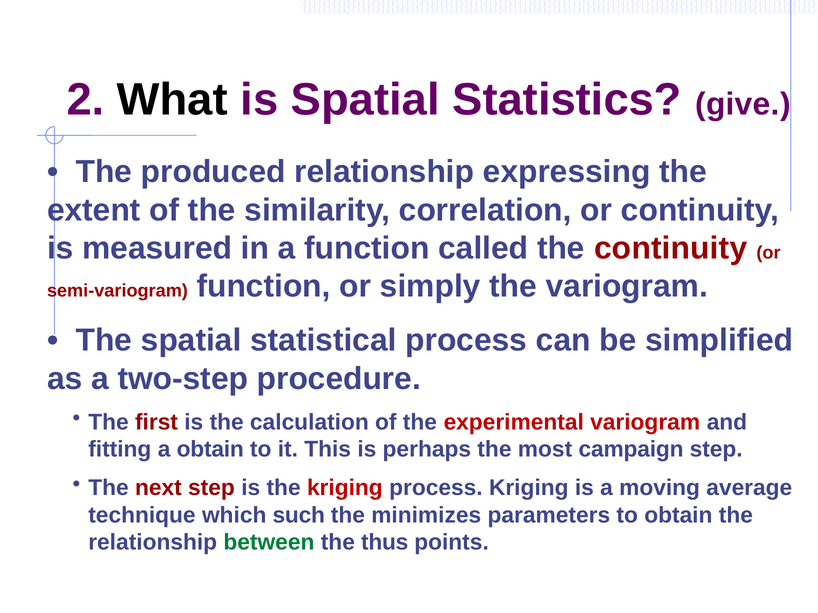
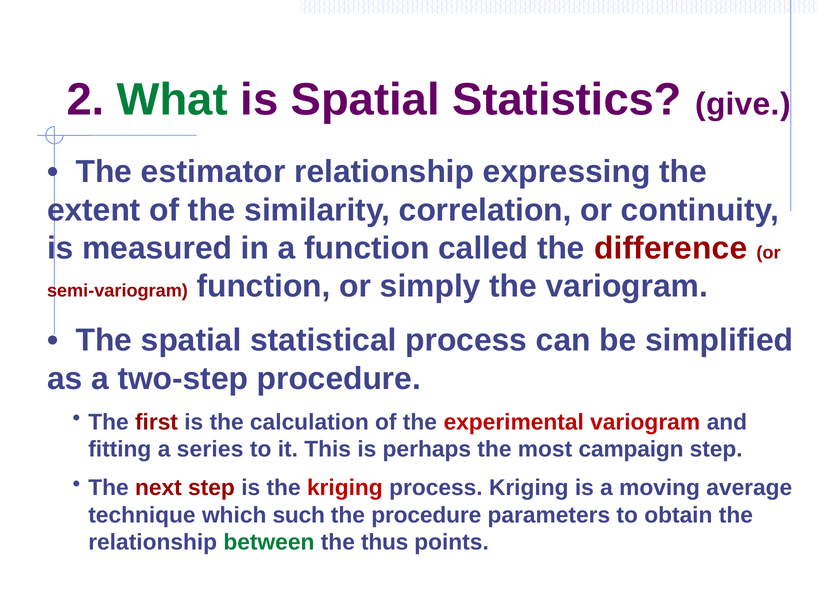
What colour: black -> green (172, 100)
produced: produced -> estimator (213, 172)
the continuity: continuity -> difference (671, 248)
a obtain: obtain -> series (210, 450)
the minimizes: minimizes -> procedure (426, 516)
